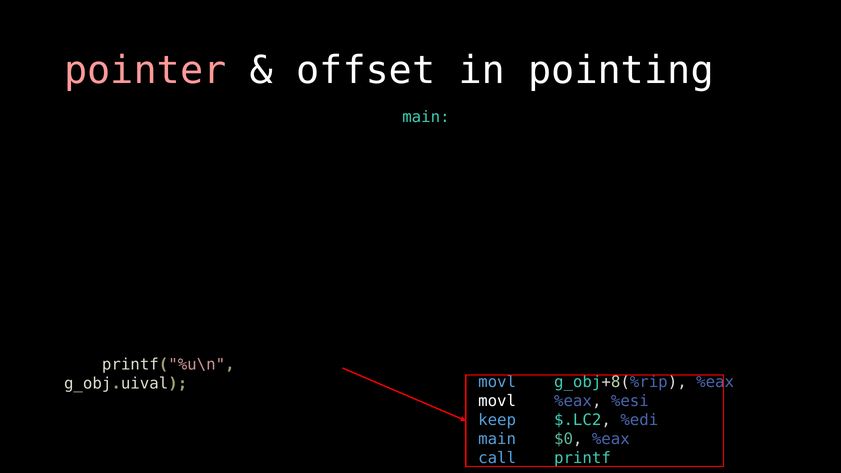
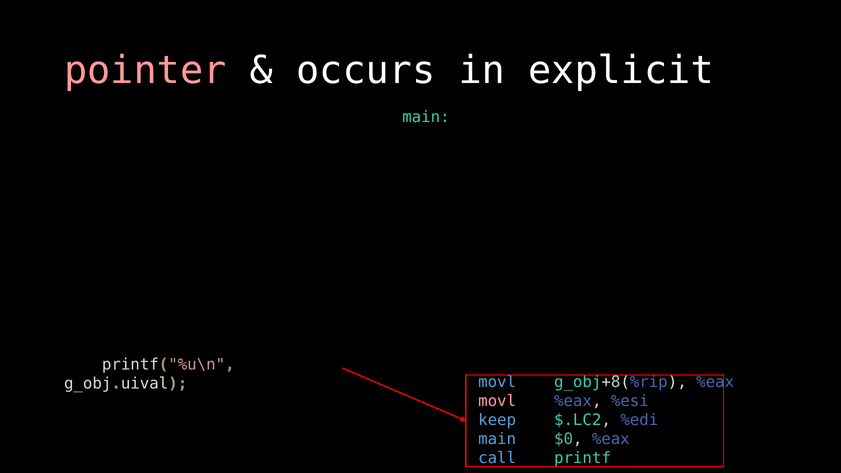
offset: offset -> occurs (366, 71)
pointing: pointing -> explicit (621, 71)
movl colour: white -> pink (497, 401)
